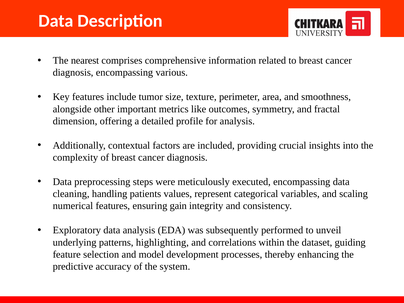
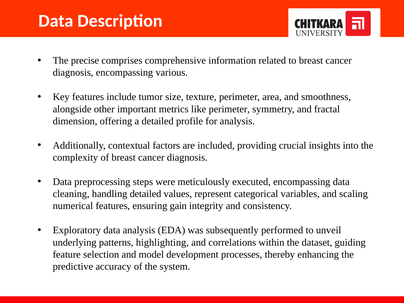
nearest: nearest -> precise (85, 61)
like outcomes: outcomes -> perimeter (229, 109)
handling patients: patients -> detailed (145, 194)
